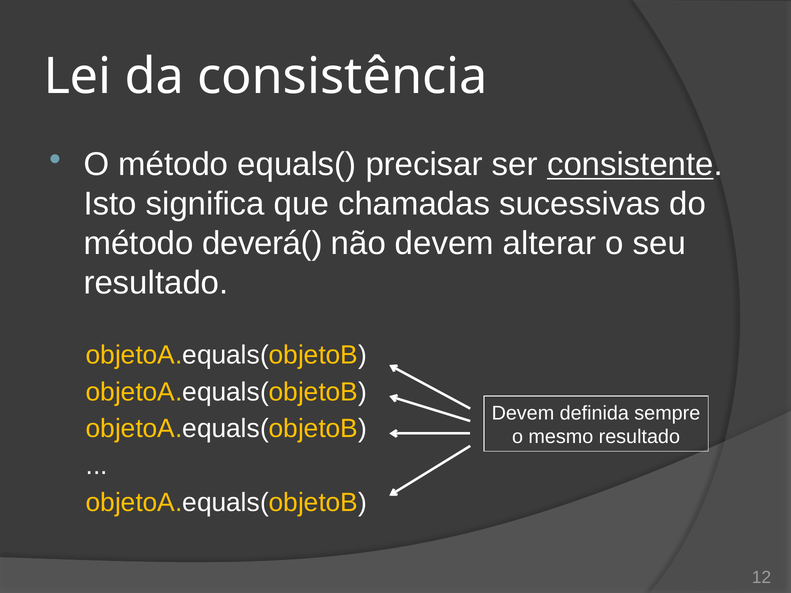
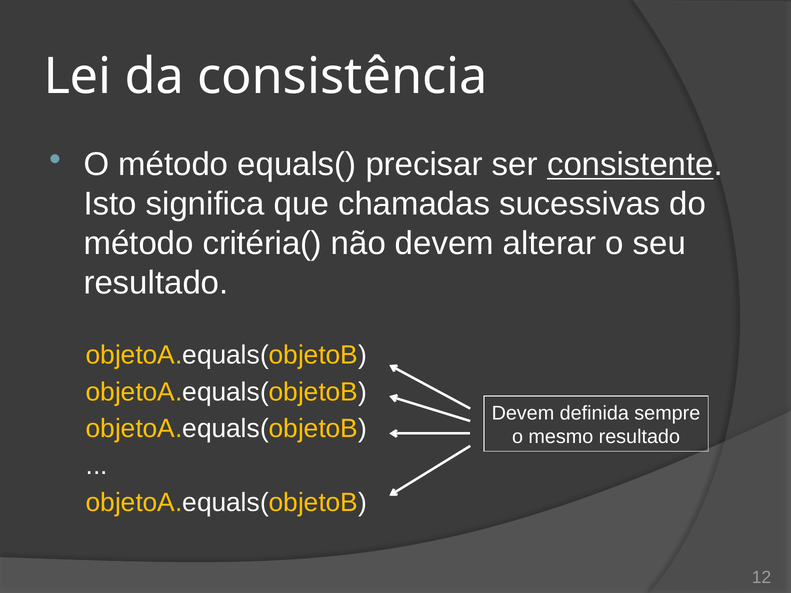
deverá(: deverá( -> critéria( (262, 244)
